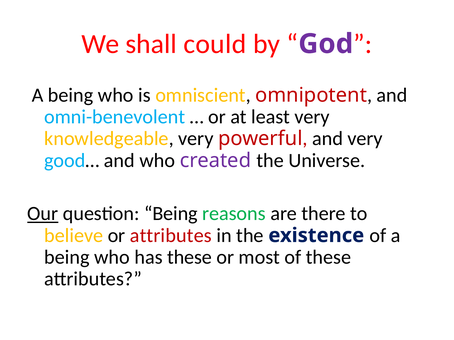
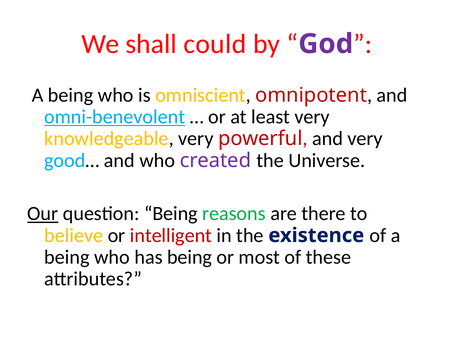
omni-benevolent underline: none -> present (115, 117)
or attributes: attributes -> intelligent (171, 236)
has these: these -> being (190, 258)
